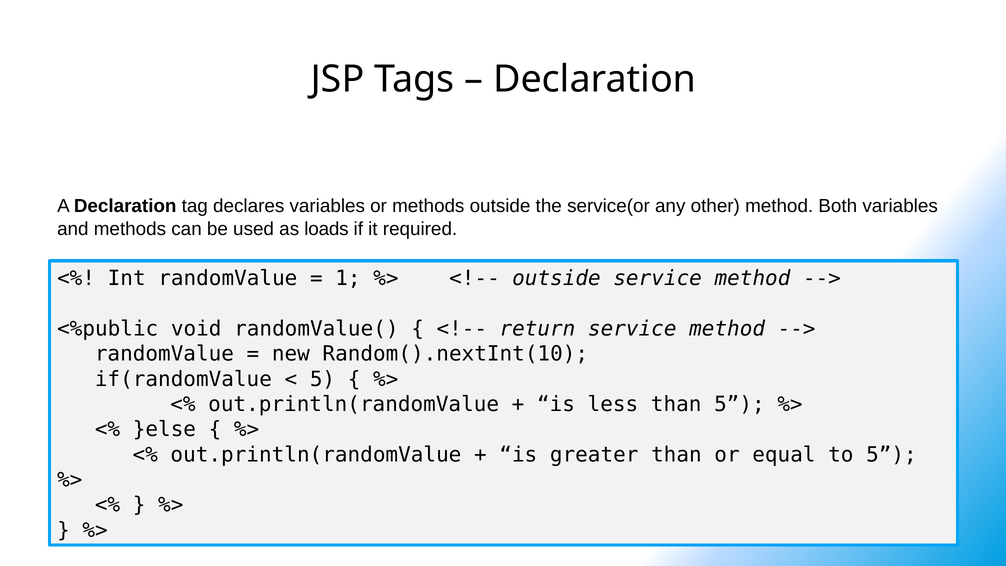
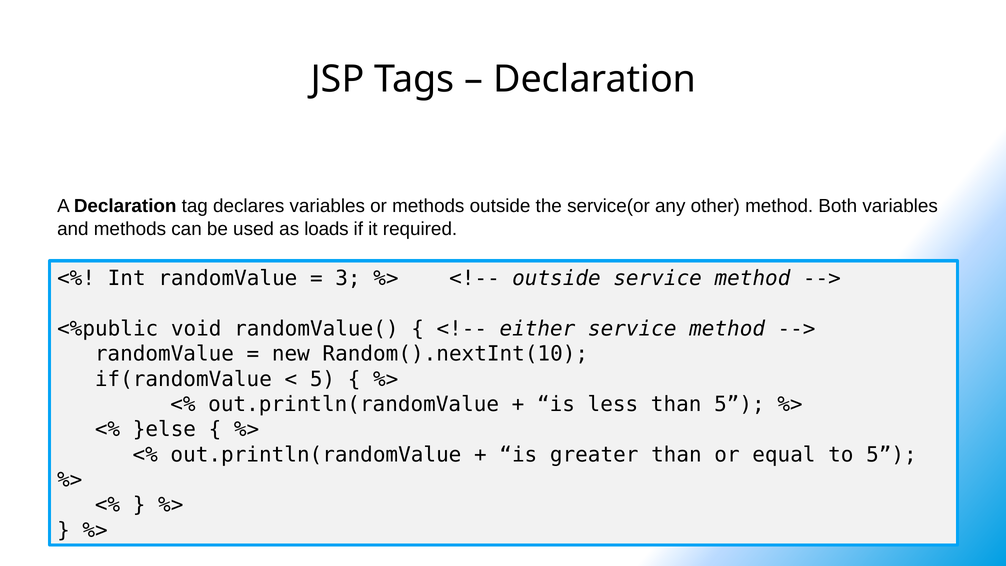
1: 1 -> 3 (348, 279)
return: return -> either (537, 329)
